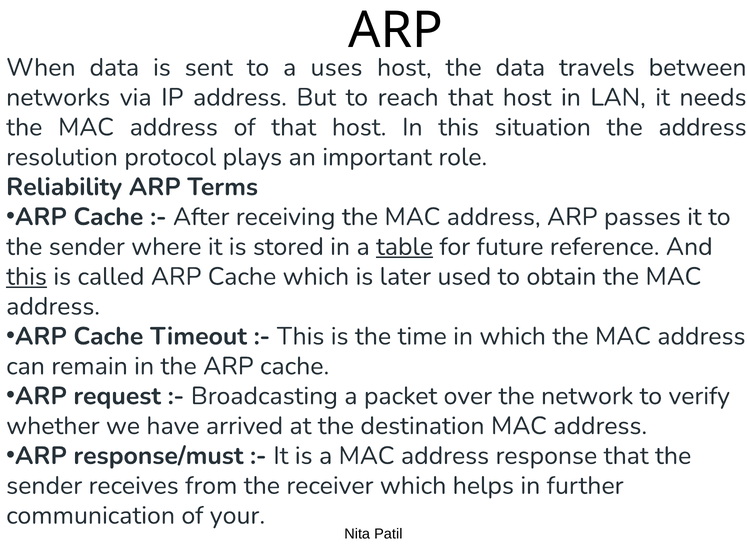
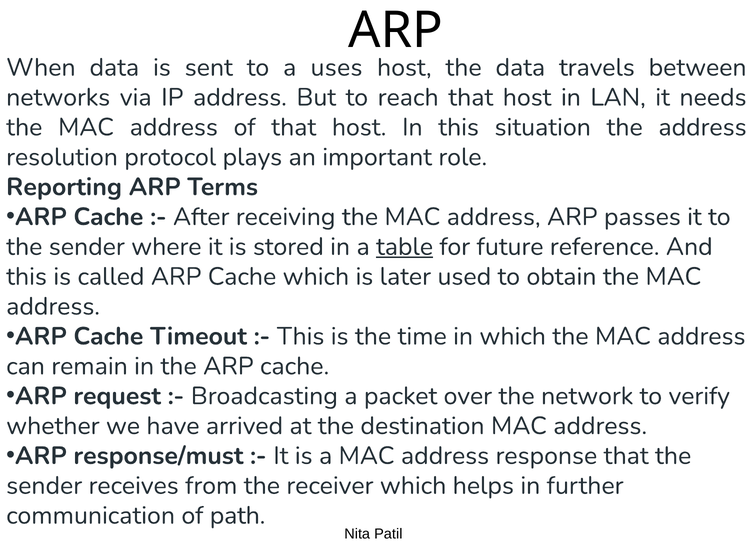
Reliability: Reliability -> Reporting (64, 187)
this underline: present -> none (27, 277)
your: your -> path (238, 516)
